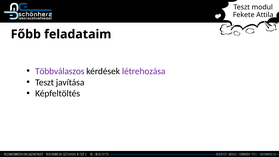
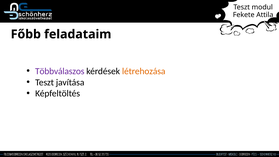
létrehozása colour: purple -> orange (144, 71)
